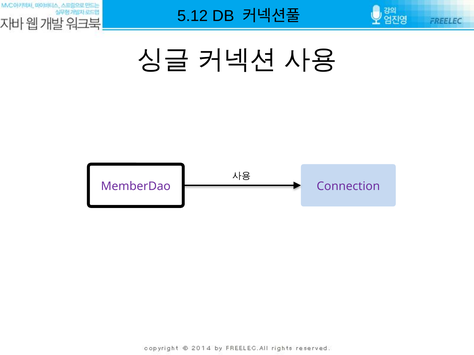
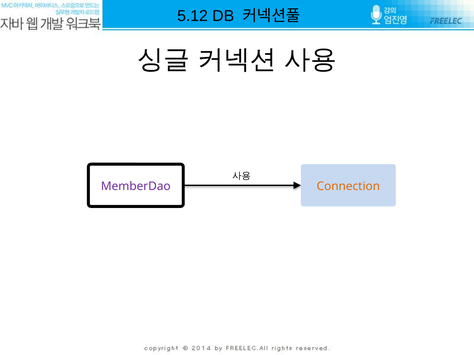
Connection colour: purple -> orange (348, 186)
